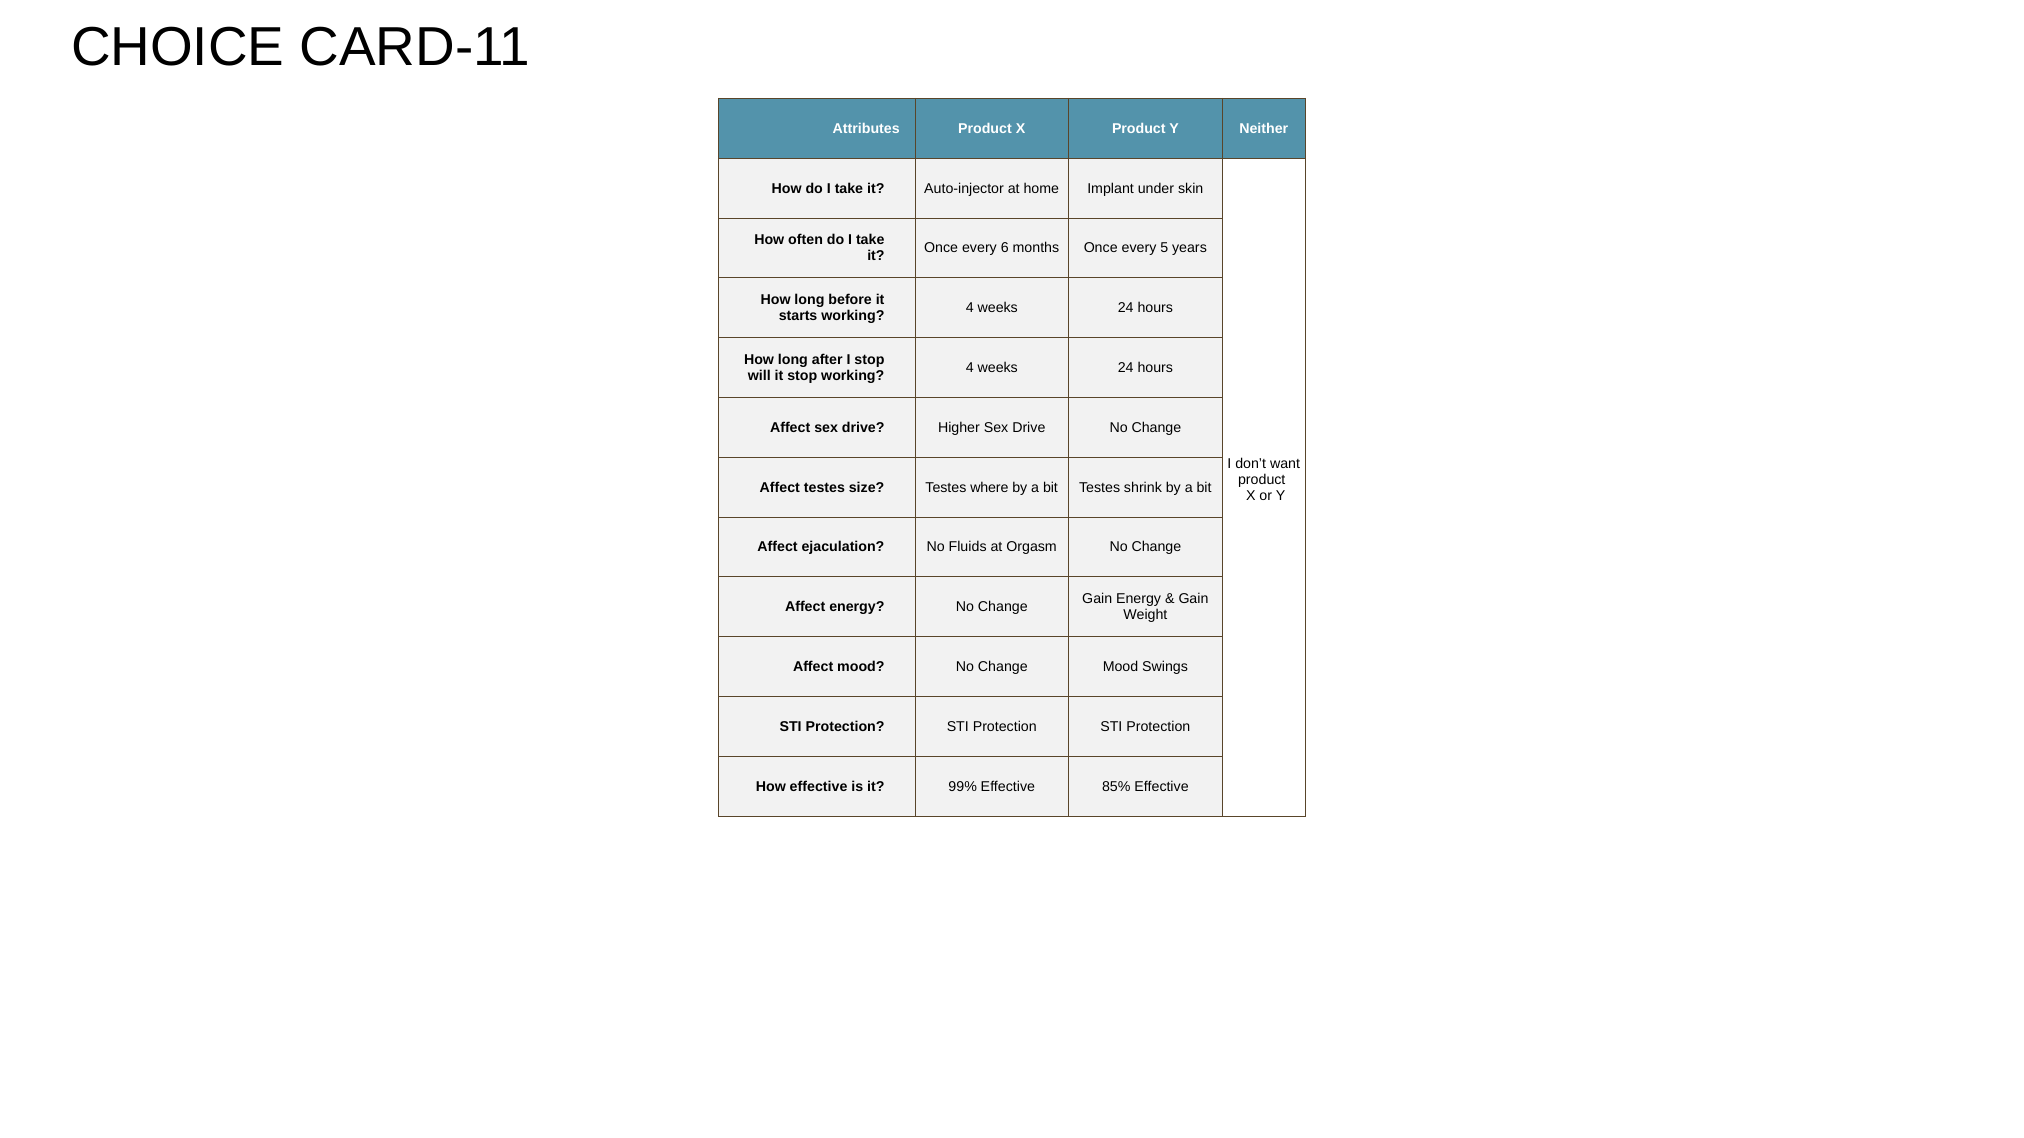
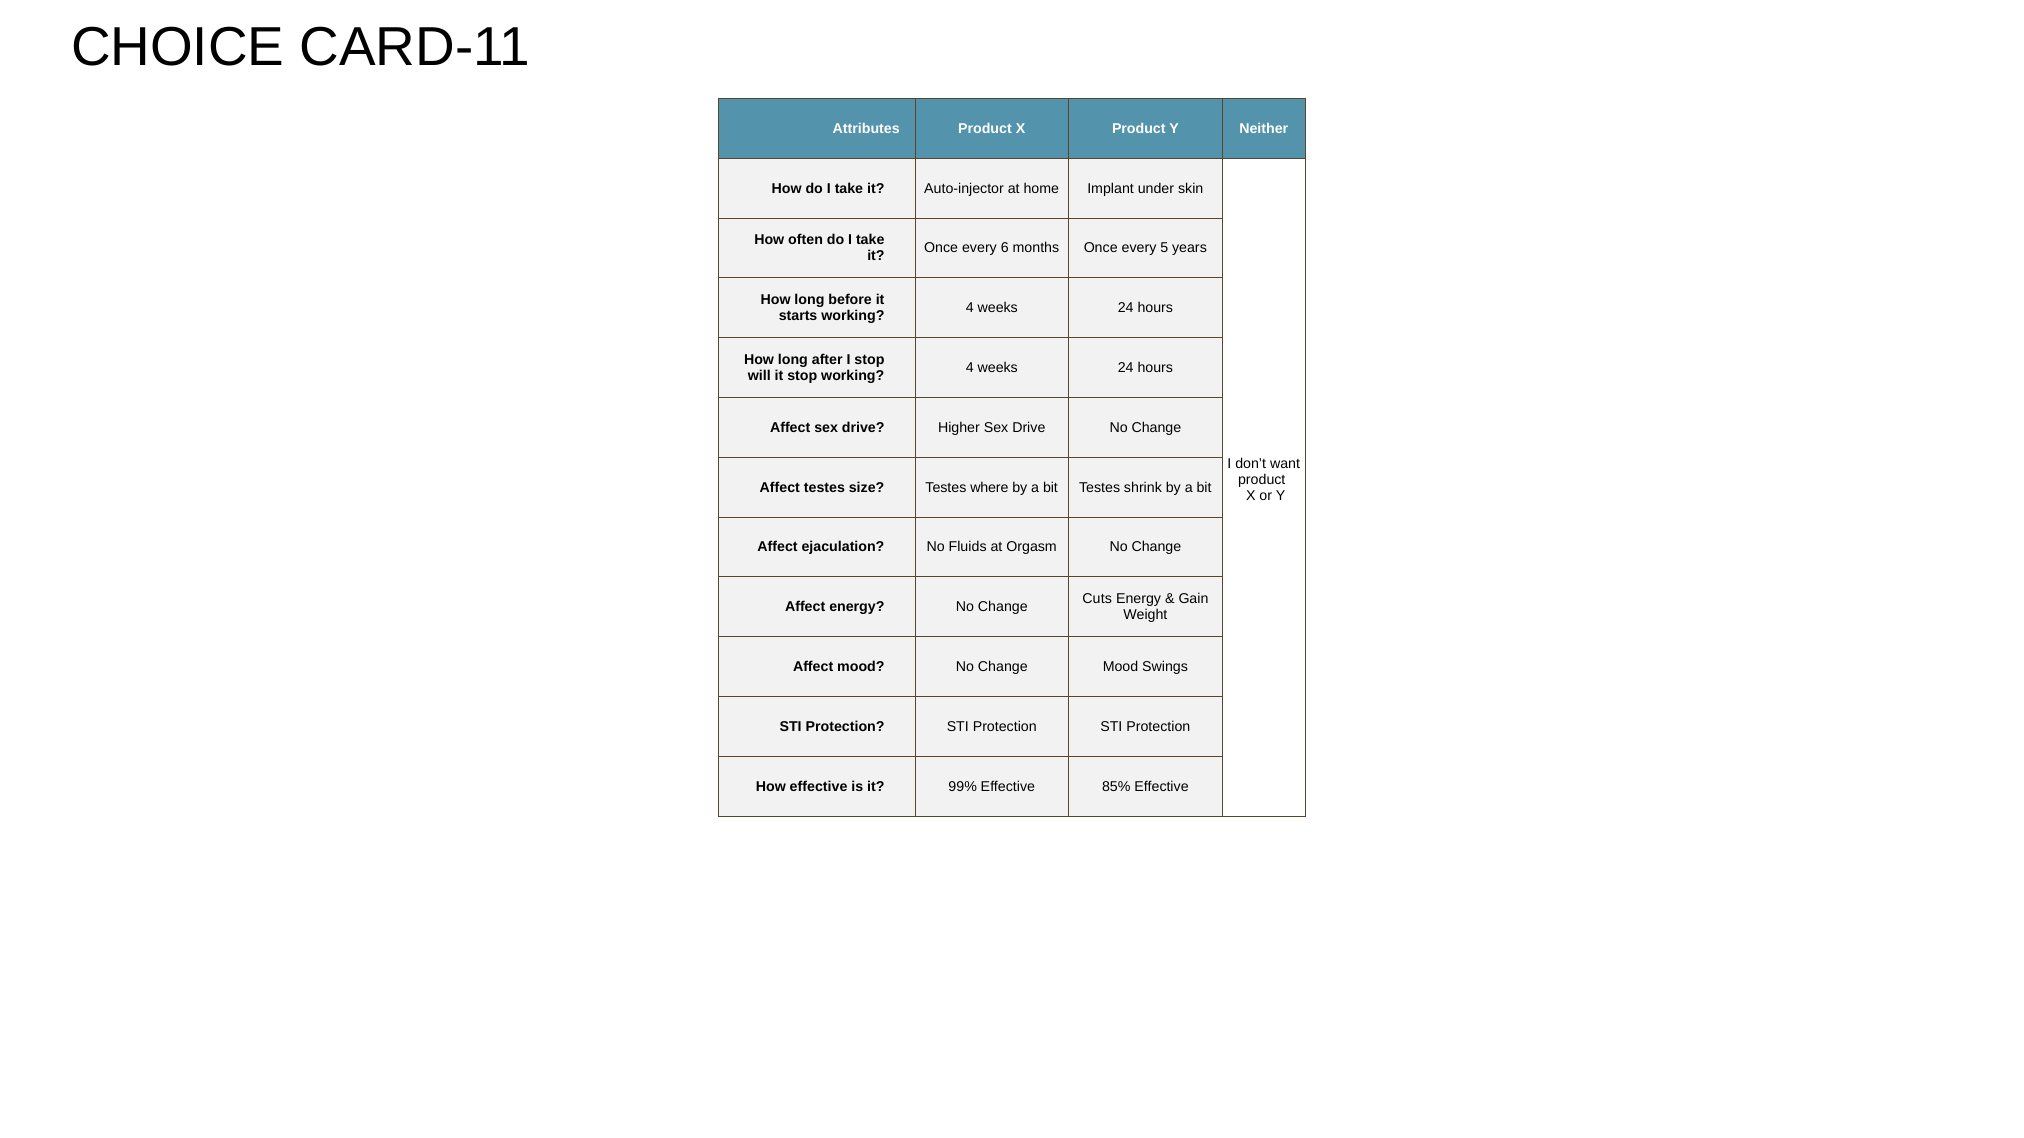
Gain: Gain -> Cuts (1097, 599)
